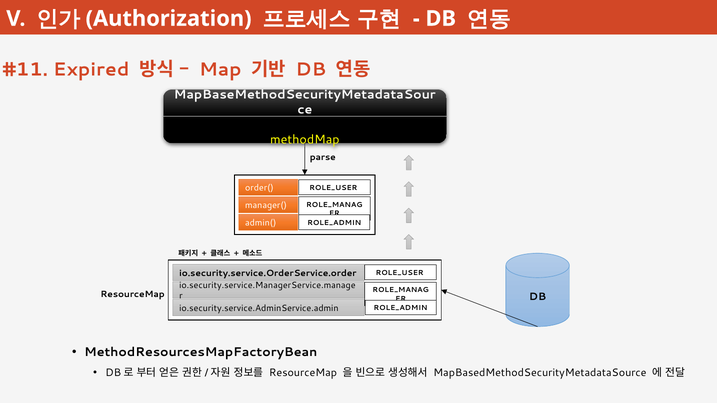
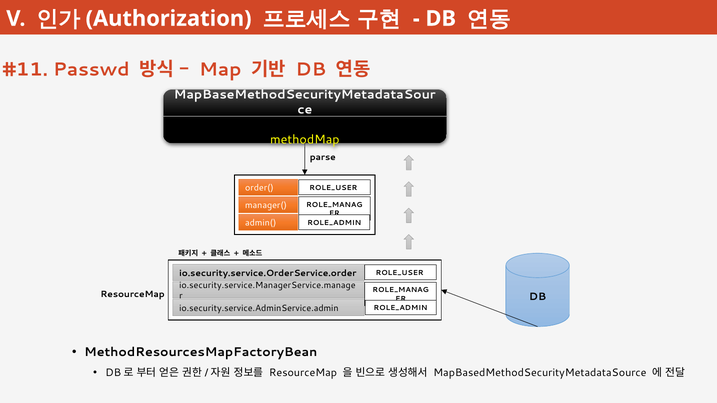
Expired: Expired -> Passwd (91, 69)
